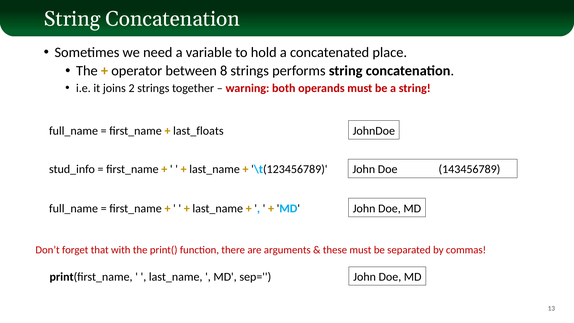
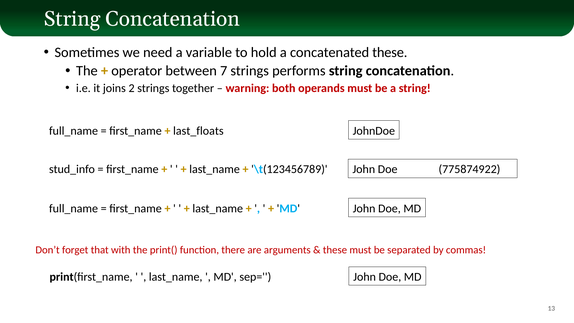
concatenated place: place -> these (390, 52)
8: 8 -> 7 (224, 71)
143456789: 143456789 -> 775874922 (469, 169)
